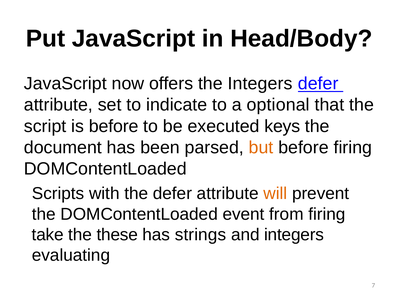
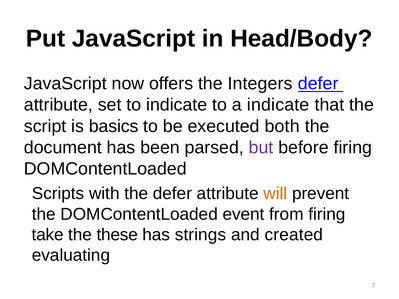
a optional: optional -> indicate (278, 105)
is before: before -> basics (114, 126)
keys: keys -> both (282, 126)
but colour: orange -> purple (261, 148)
and integers: integers -> created (294, 235)
